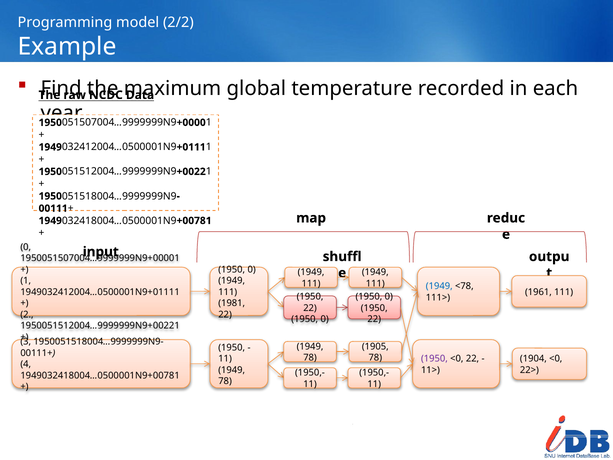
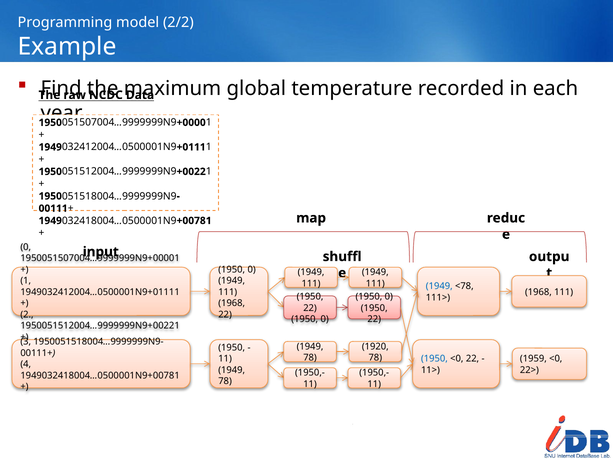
1961: 1961 -> 1968 (538, 292)
1981: 1981 -> 1968 (232, 303)
1905: 1905 -> 1920 (375, 346)
1950 colour: purple -> blue (434, 359)
1904: 1904 -> 1959 (533, 359)
